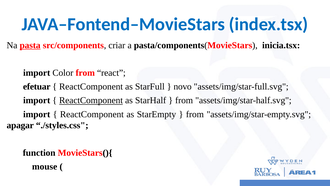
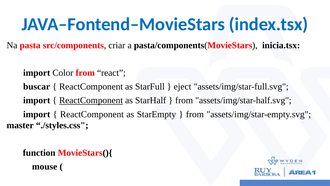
pasta underline: present -> none (30, 45)
efetuar: efetuar -> buscar (37, 87)
novo: novo -> eject (183, 87)
apagar: apagar -> master (20, 125)
